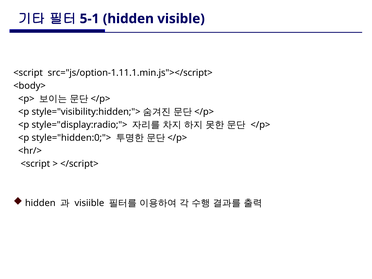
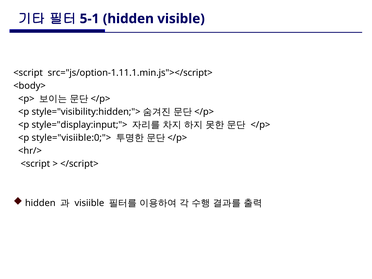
style="display:radio;">: style="display:radio;"> -> style="display:input;"> (80, 125)
style="hidden:0;">: style="hidden:0;"> -> style="visiible:0;"> (71, 138)
